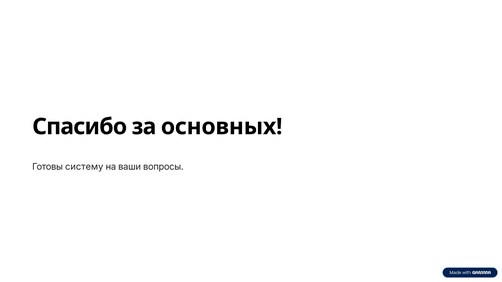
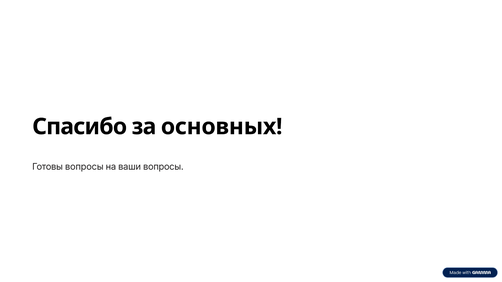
Готовы систему: систему -> вопросы (84, 167)
